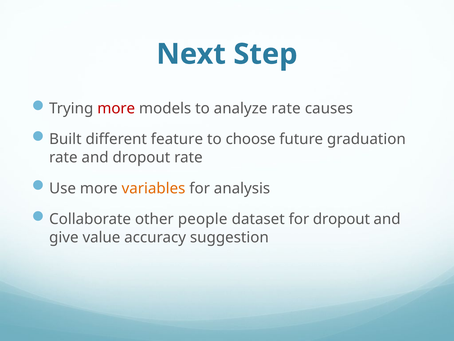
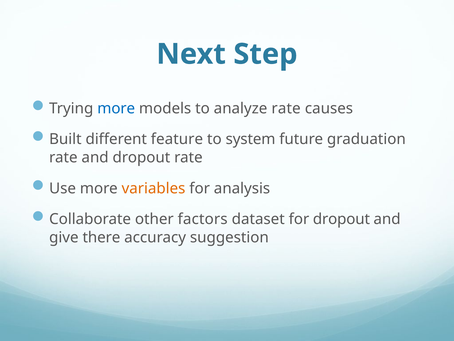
more colour: red -> blue (116, 108)
choose: choose -> system (251, 139)
people: people -> factors (203, 219)
value: value -> there (101, 237)
